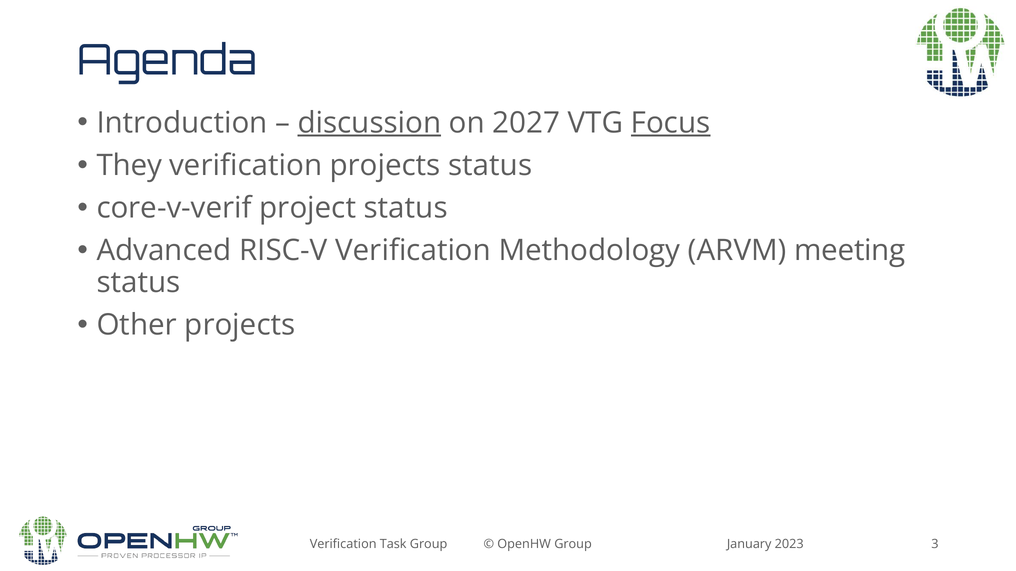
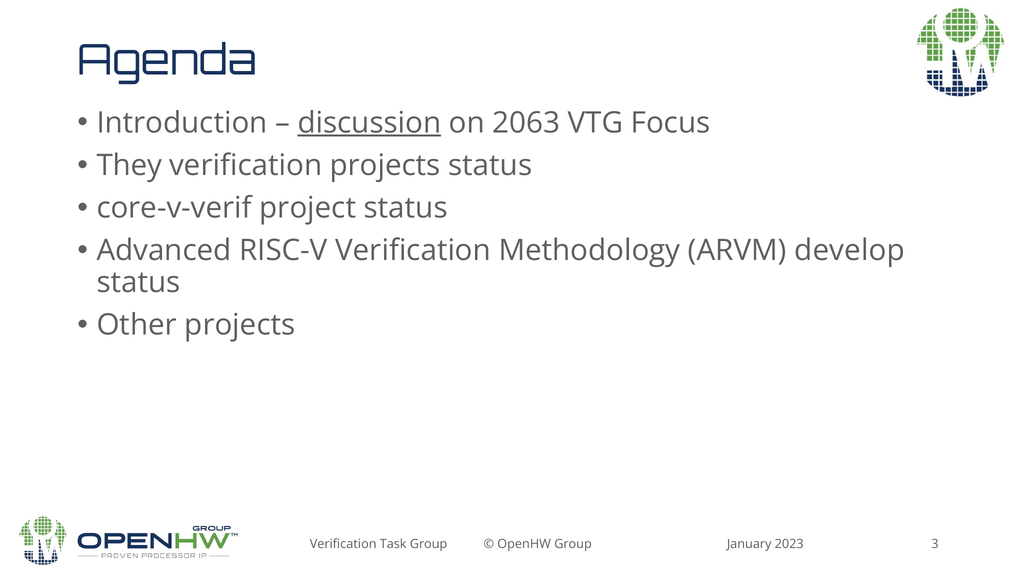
2027: 2027 -> 2063 (526, 123)
Focus underline: present -> none (671, 123)
meeting: meeting -> develop (850, 251)
